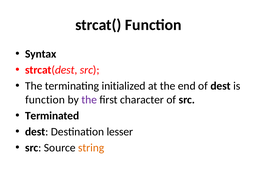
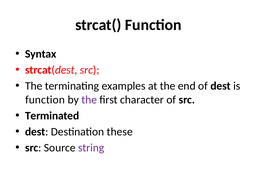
initialized: initialized -> examples (124, 86)
lesser: lesser -> these (120, 132)
string colour: orange -> purple (91, 148)
